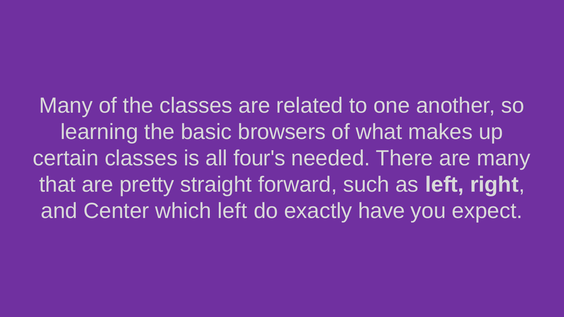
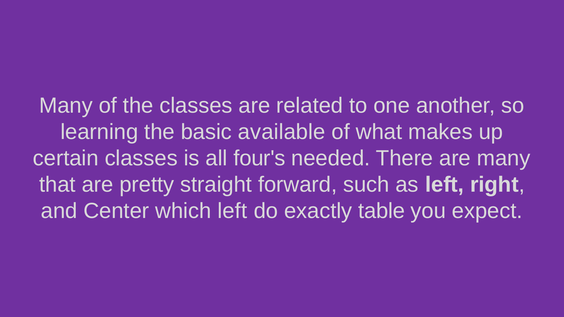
browsers: browsers -> available (282, 132)
have: have -> table (382, 211)
